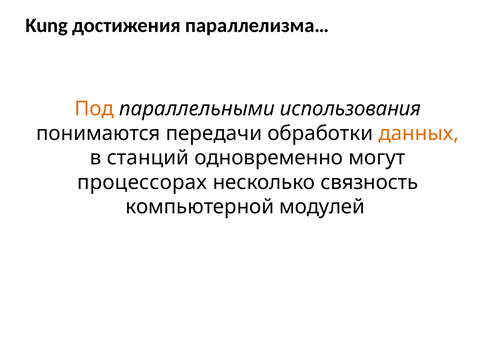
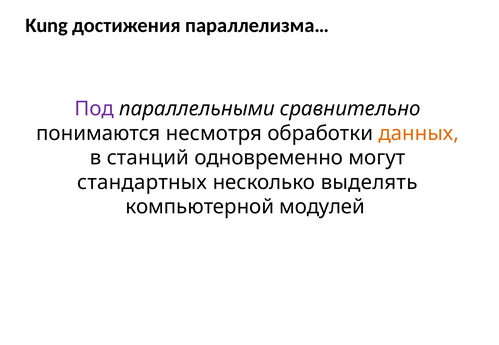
Под colour: orange -> purple (94, 109)
использования: использования -> сравнительно (350, 109)
передачи: передачи -> несмотря (214, 133)
процессорах: процессорах -> стандартных (142, 183)
связность: связность -> выделять (369, 183)
